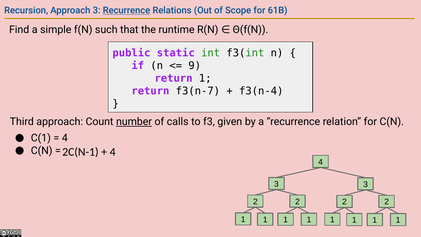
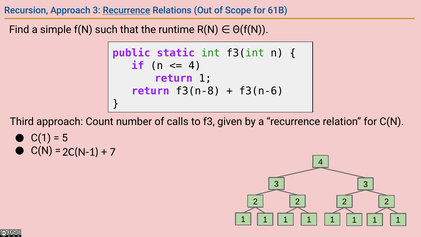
9: 9 -> 4 (195, 66)
f3(n-7: f3(n-7 -> f3(n-8 (198, 91)
f3(n-4: f3(n-4 -> f3(n-6 (261, 91)
number underline: present -> none (134, 122)
4: 4 -> 5 (65, 138)
4: 4 -> 7 (113, 152)
